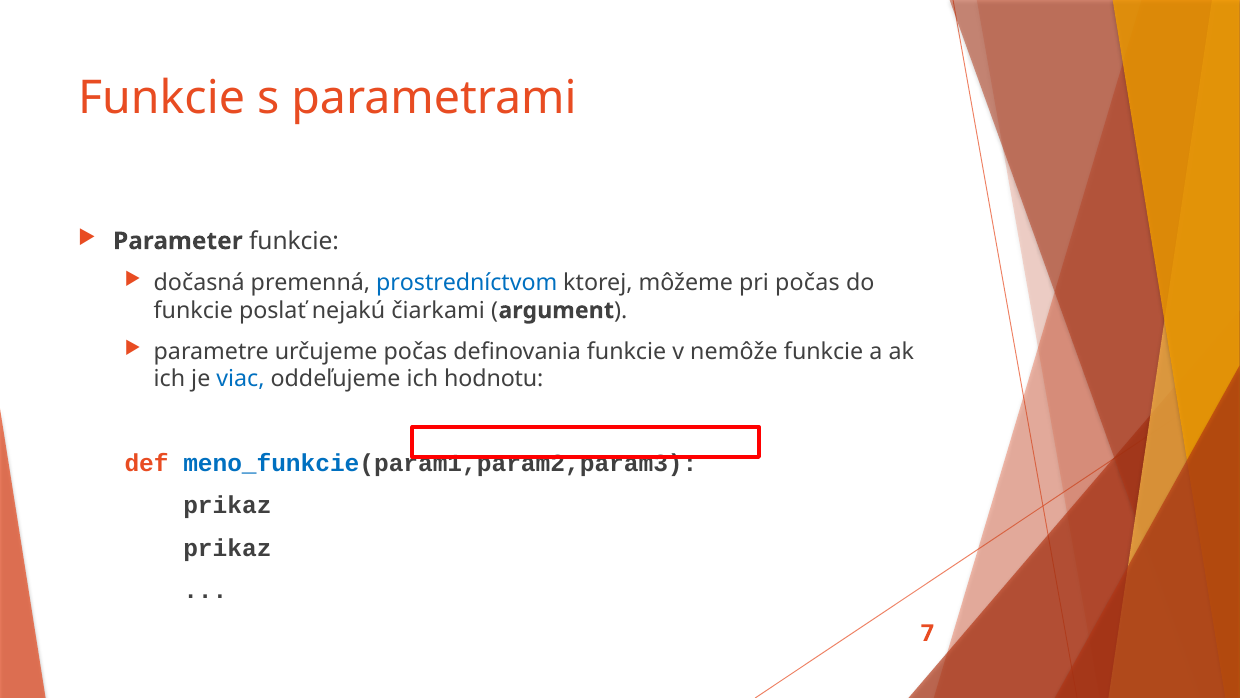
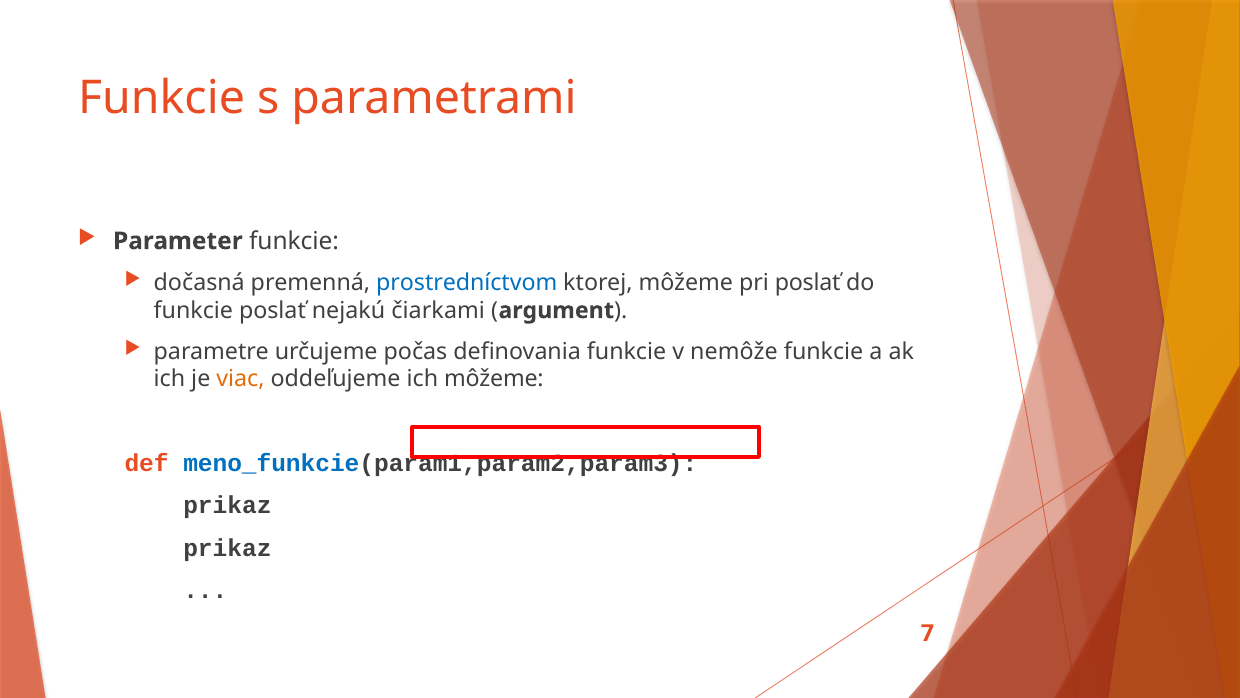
pri počas: počas -> poslať (808, 282)
viac colour: blue -> orange (240, 379)
ich hodnotu: hodnotu -> môžeme (494, 379)
